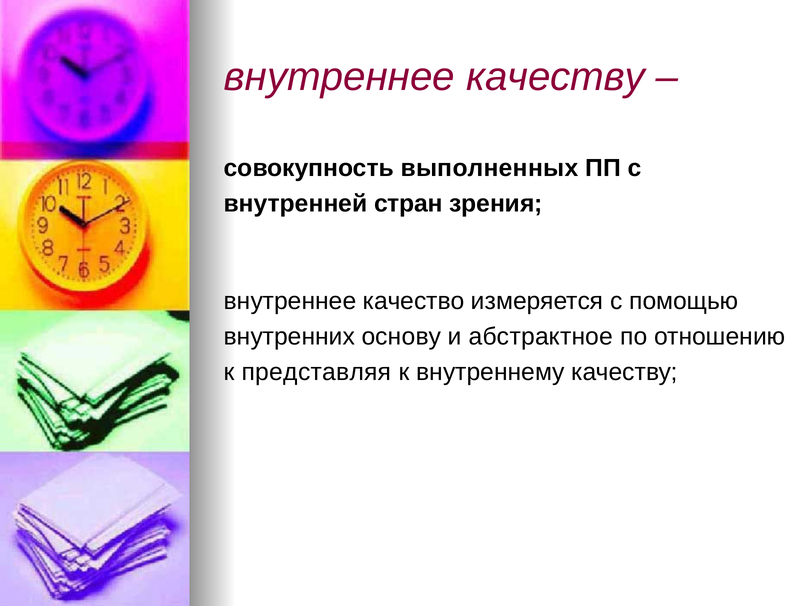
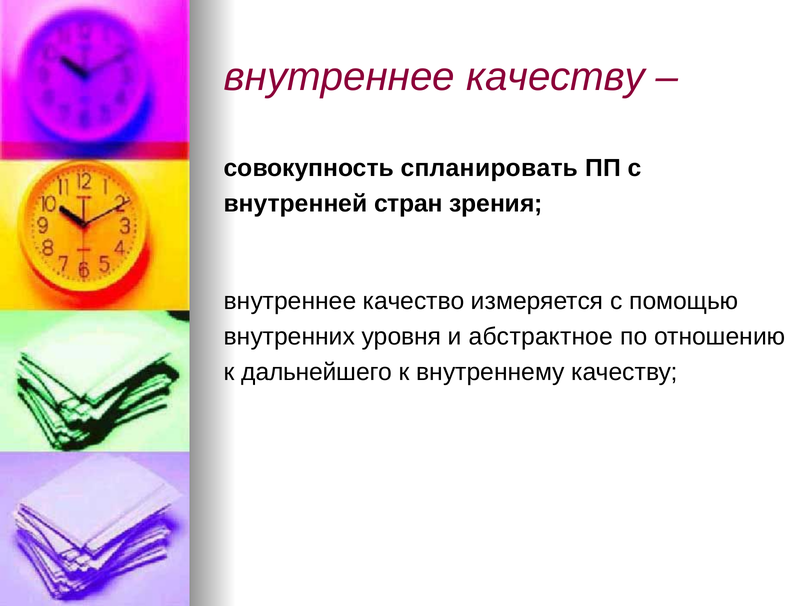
выполненных: выполненных -> спланировать (489, 168)
основу: основу -> уровня (401, 337)
представляя: представляя -> дальнейшего (317, 373)
